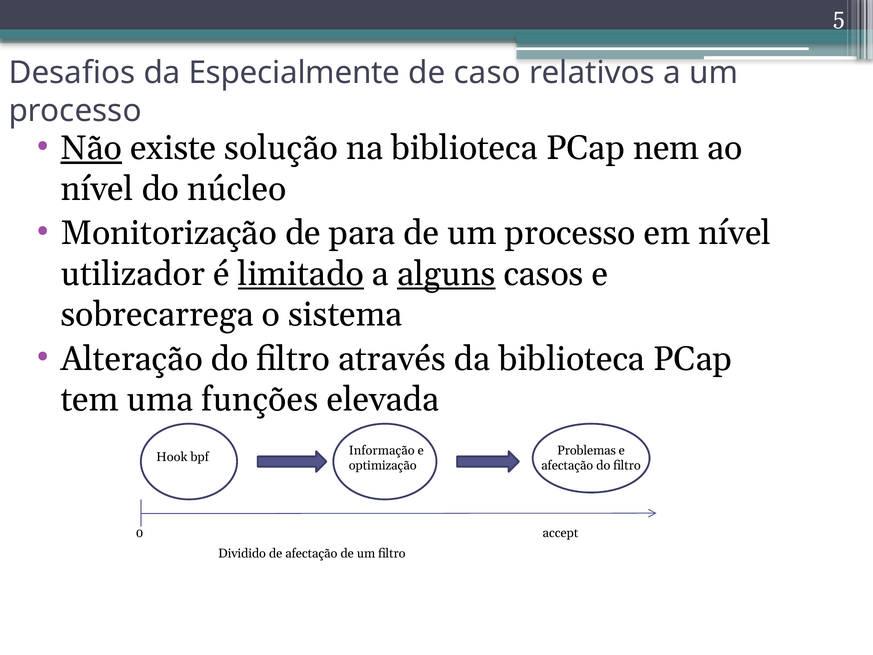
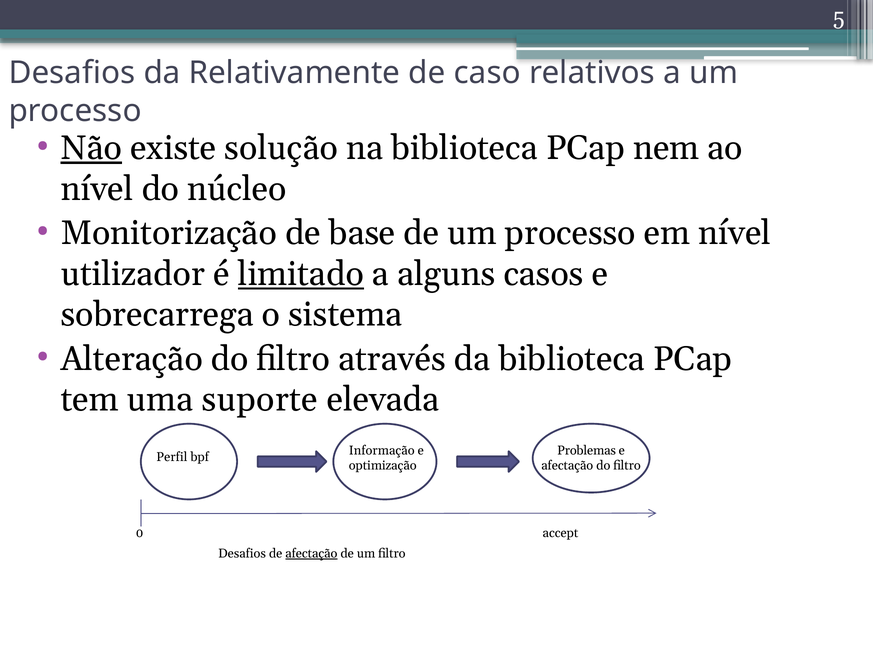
Especialmente: Especialmente -> Relativamente (294, 73)
para: para -> base (362, 233)
alguns underline: present -> none (446, 274)
funções: funções -> suporte (260, 399)
Hook: Hook -> Perfil (172, 457)
Dividido: Dividido -> Desafios (242, 553)
afectação underline: none -> present (311, 553)
